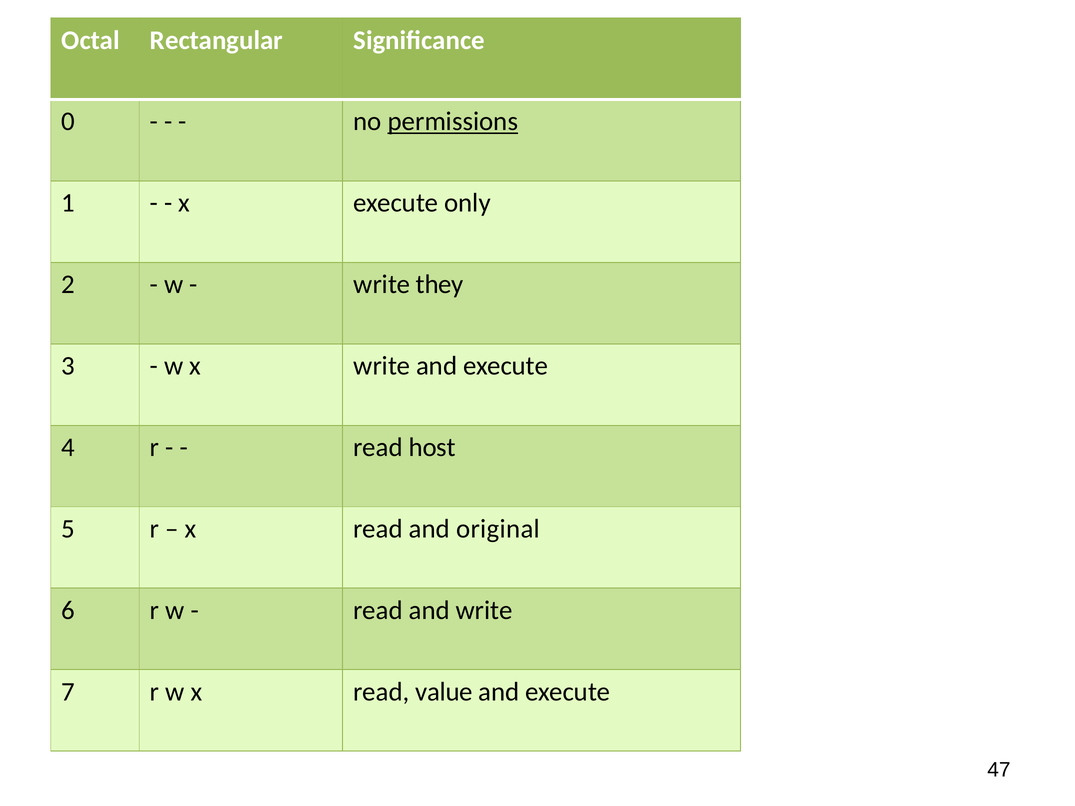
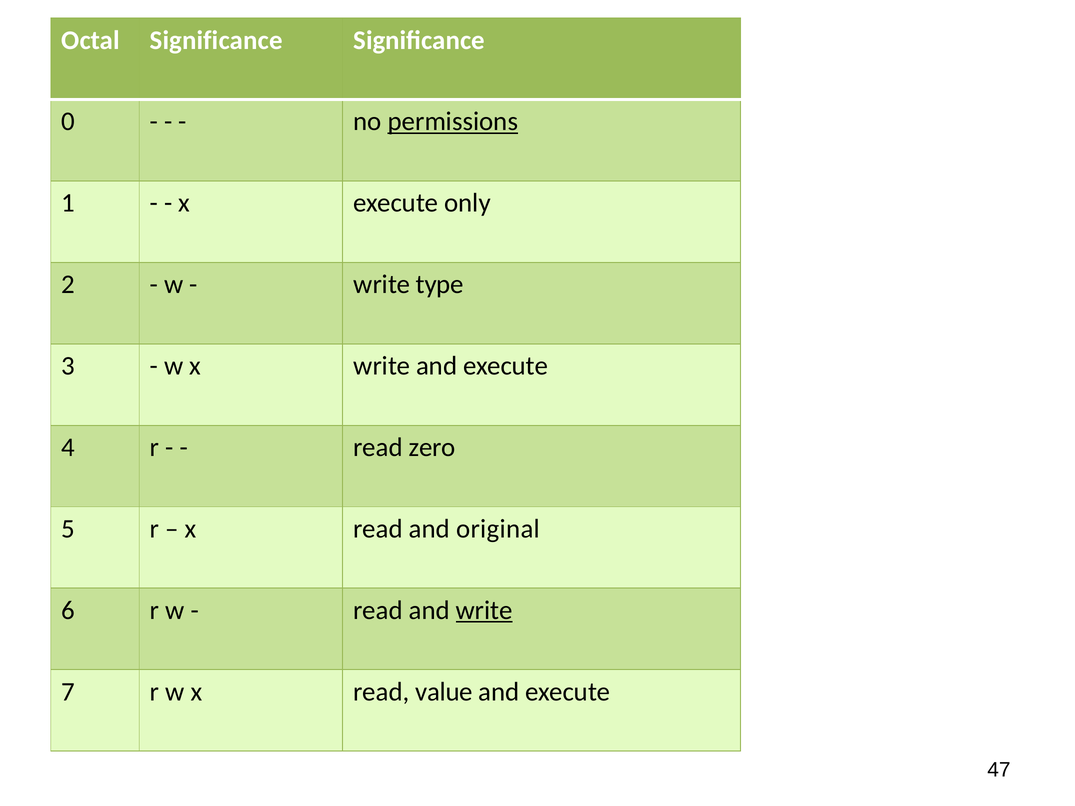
Octal Rectangular: Rectangular -> Significance (216, 40)
they: they -> type (440, 285)
host: host -> zero (432, 448)
write underline: none -> present (484, 610)
